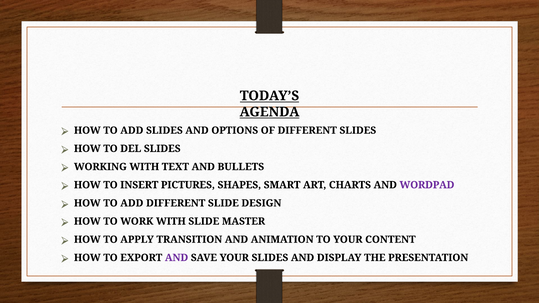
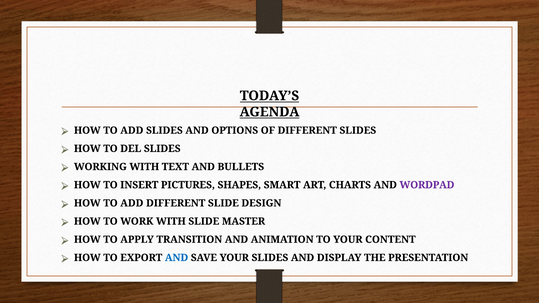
AND colour: purple -> blue (177, 258)
